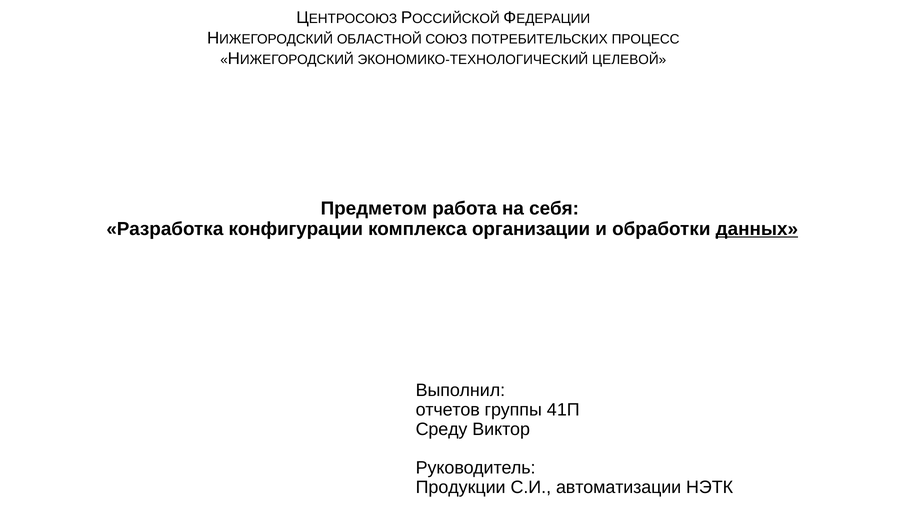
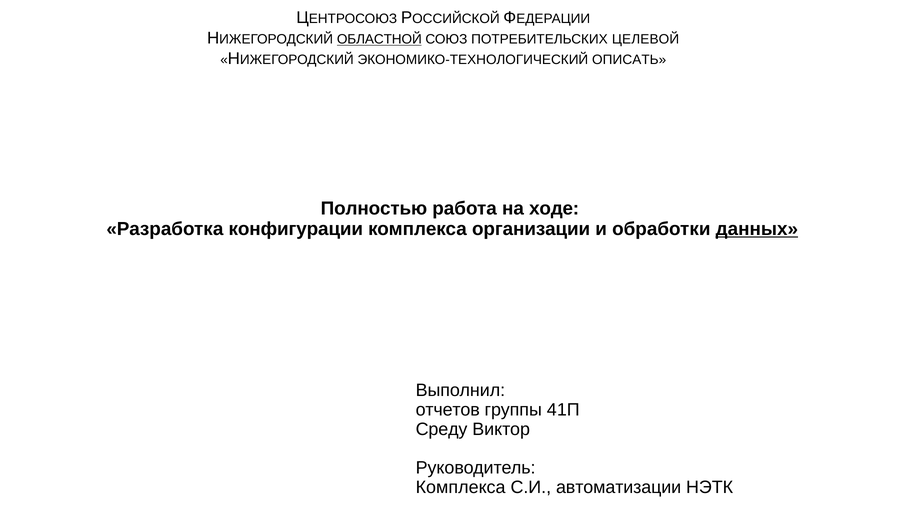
ОБЛАСТНОЙ underline: none -> present (379, 39)
ПРОЦЕСС: ПРОЦЕСС -> ЦЕЛЕВОЙ (646, 39)
ЦЕЛЕВОЙ: ЦЕЛЕВОЙ -> ОПИСАТЬ (629, 60)
Предметом: Предметом -> Полностью (374, 209)
себя: себя -> ходе (554, 209)
Продукции: Продукции -> Комплекса (461, 487)
